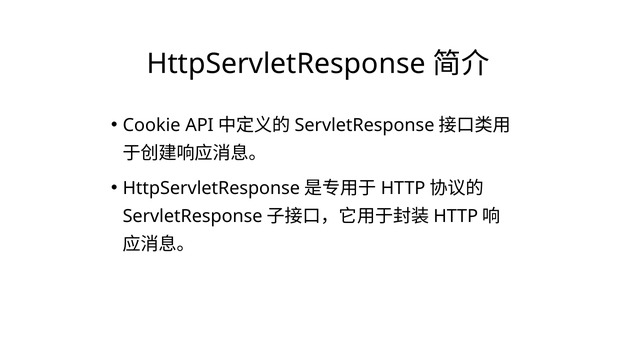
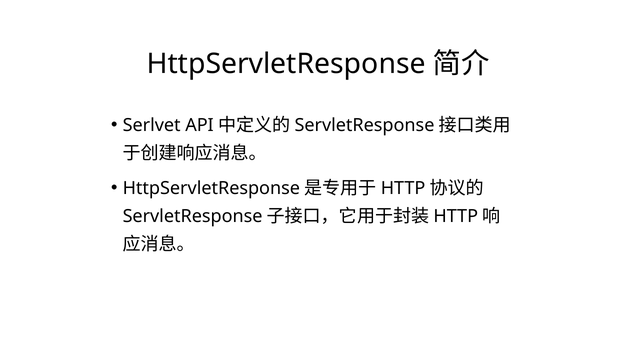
Cookie: Cookie -> Serlvet (152, 125)
